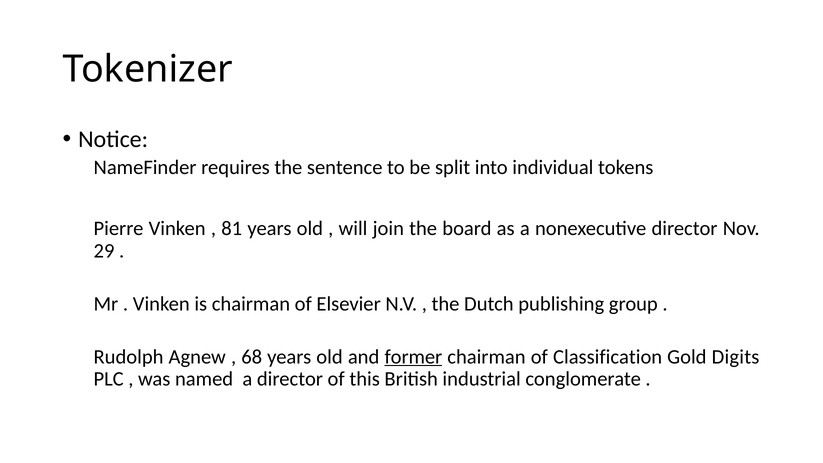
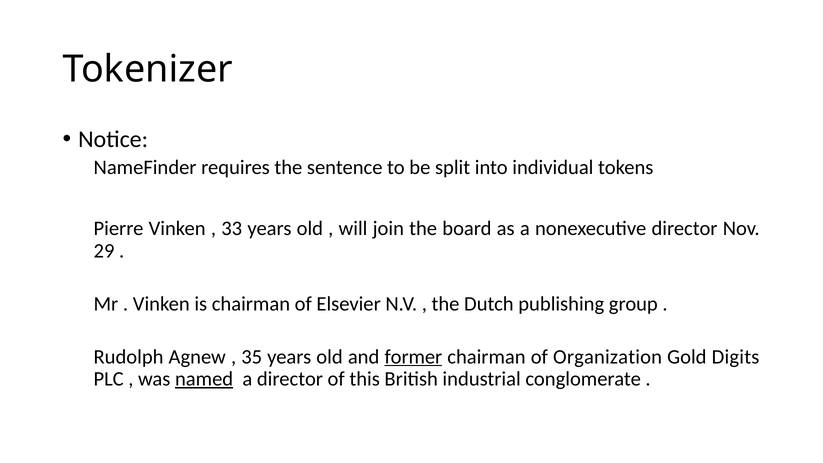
81: 81 -> 33 (232, 229)
68: 68 -> 35 (252, 357)
Classification: Classification -> Organization (608, 357)
named underline: none -> present (204, 379)
